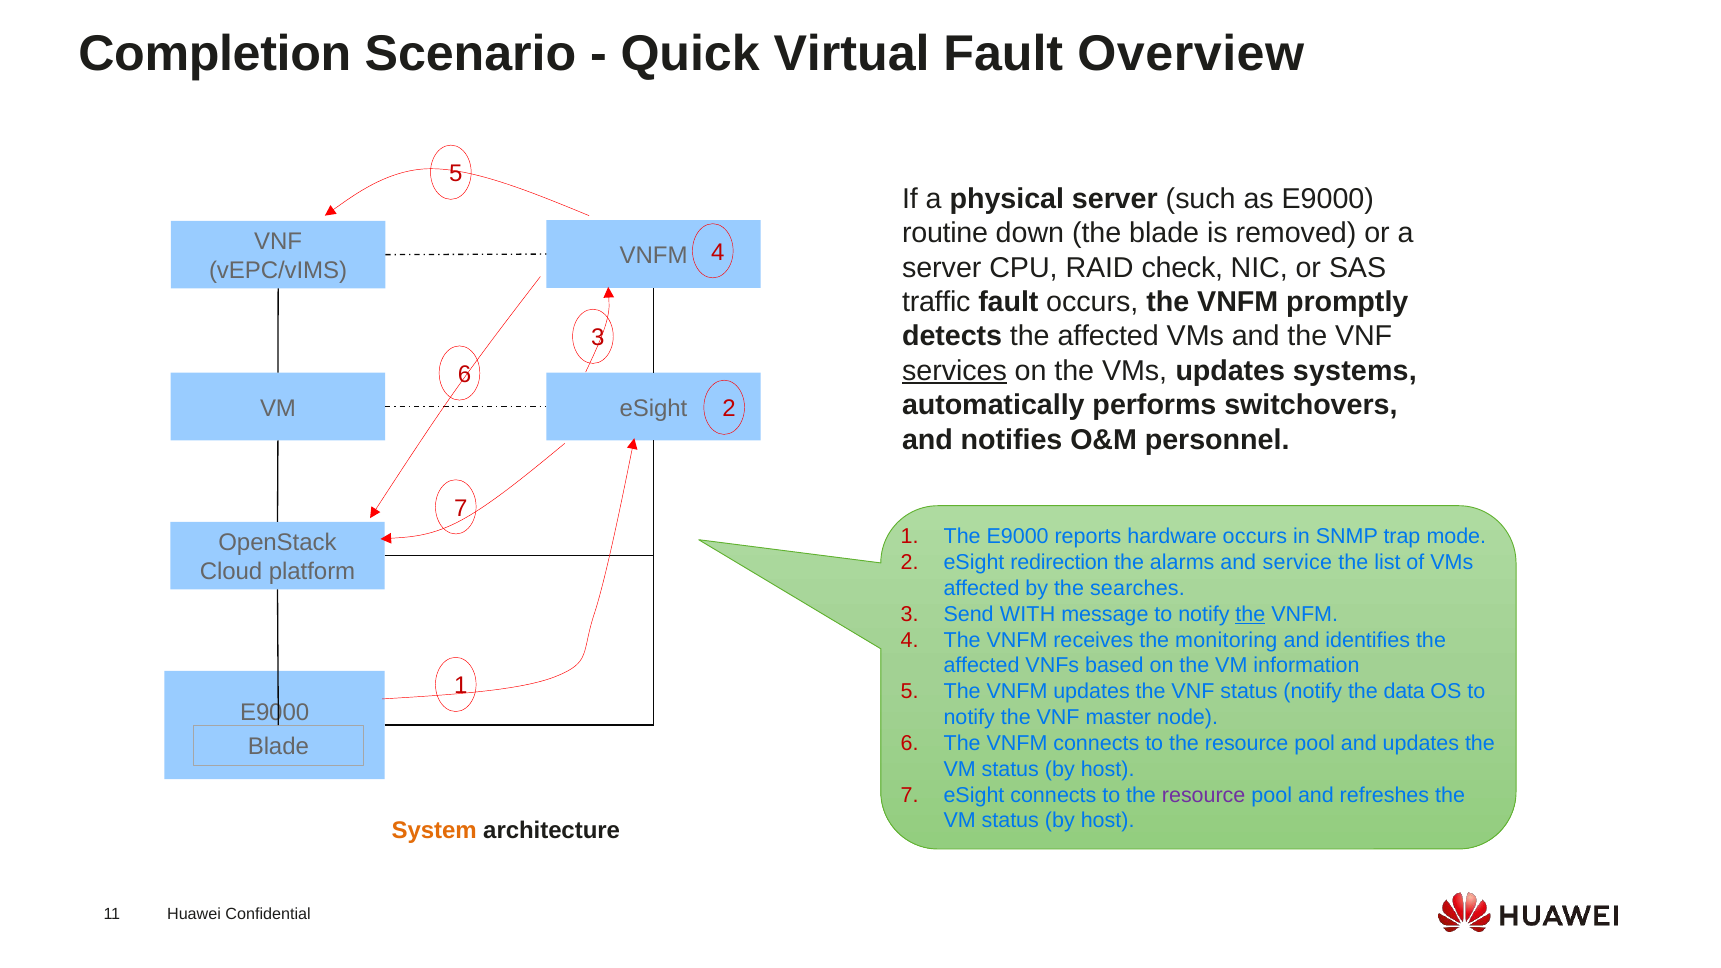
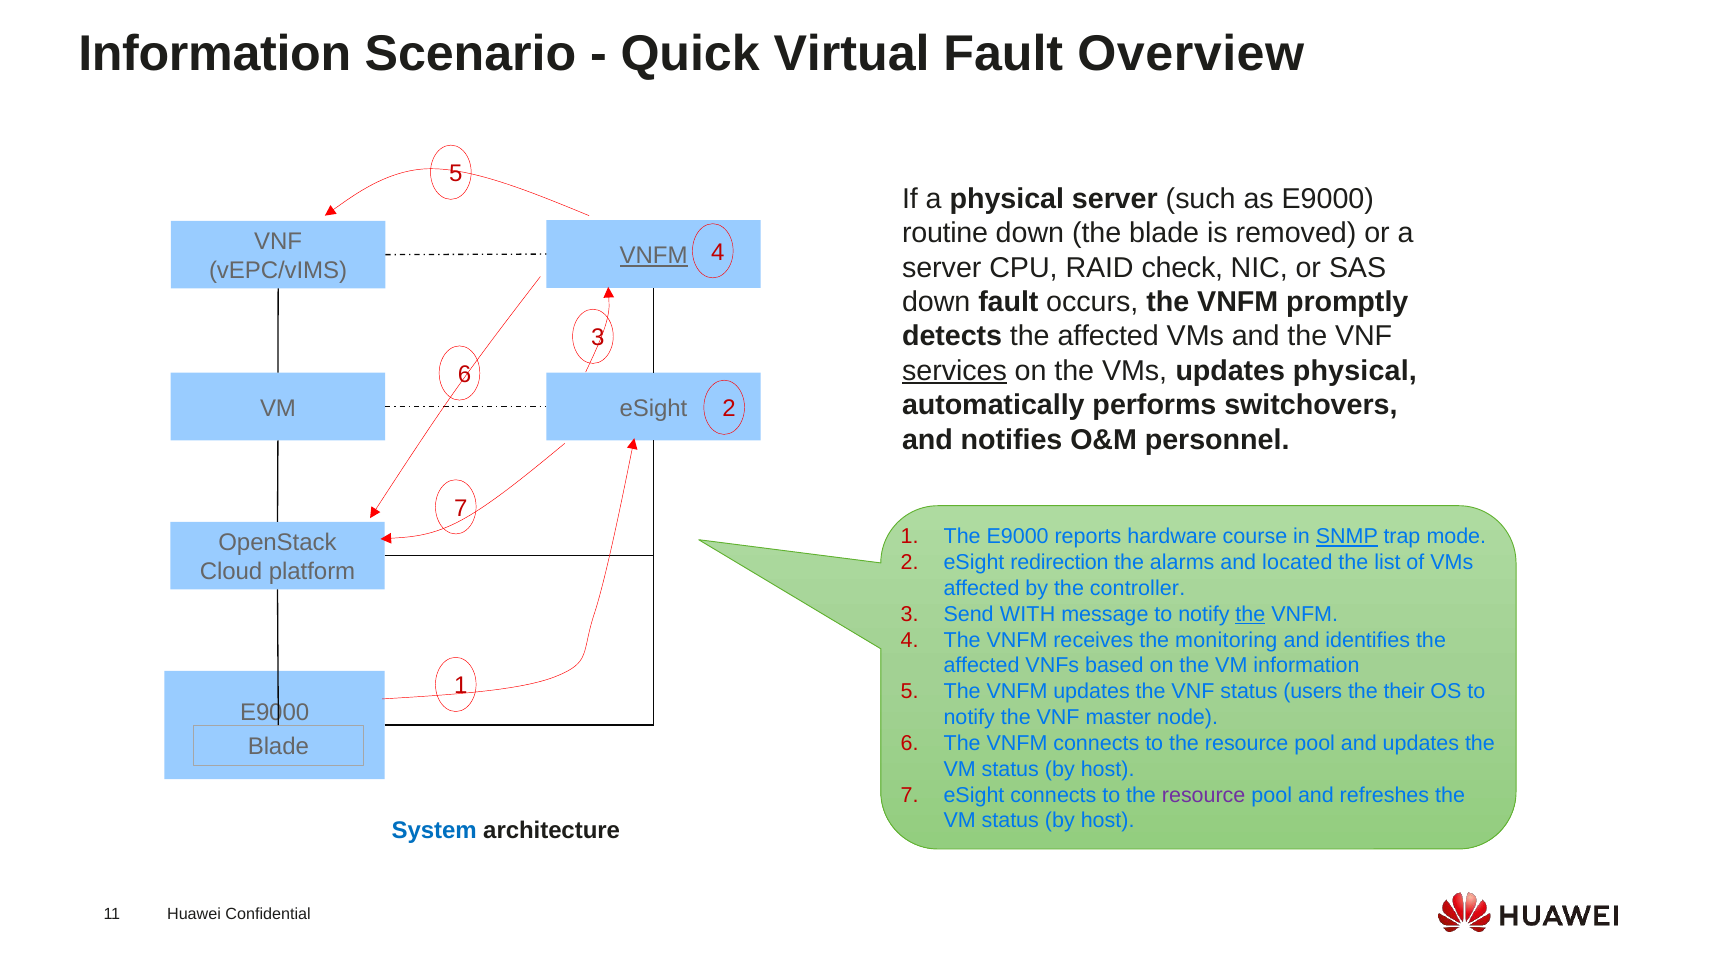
Completion: Completion -> Information (215, 54)
VNFM underline: none -> present (654, 256)
traffic: traffic -> down (936, 302)
updates systems: systems -> physical (1355, 371)
hardware occurs: occurs -> course (1255, 537)
SNMP underline: none -> present (1347, 537)
service: service -> located (1297, 563)
searches: searches -> controller (1138, 588)
status notify: notify -> users (1313, 692)
data: data -> their (1404, 692)
System colour: orange -> blue (434, 831)
